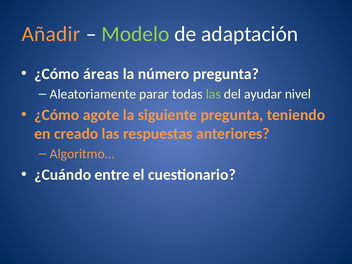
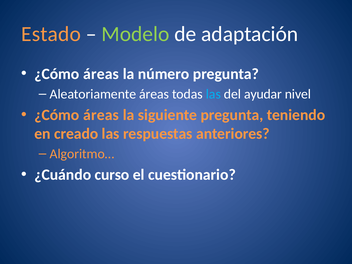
Añadir: Añadir -> Estado (51, 34)
Aleatoriamente parar: parar -> áreas (154, 94)
las colour: light green -> light blue (213, 94)
agote: agote -> áreas (101, 115)
entre: entre -> curso (112, 175)
